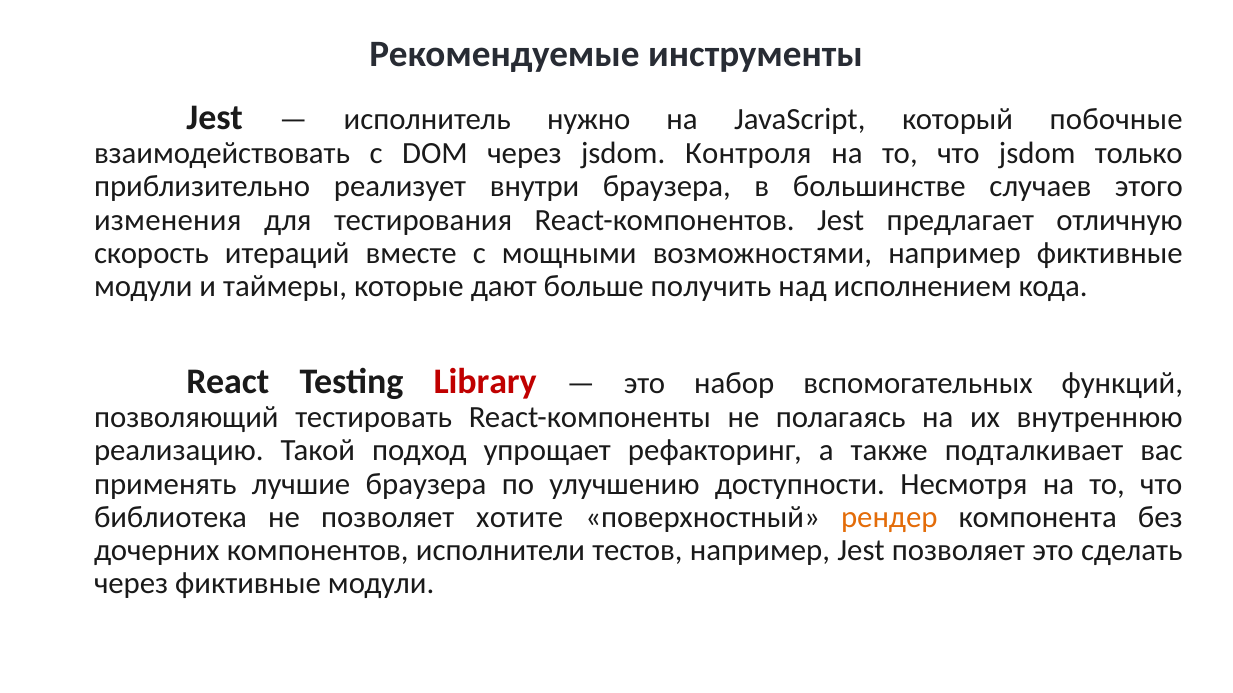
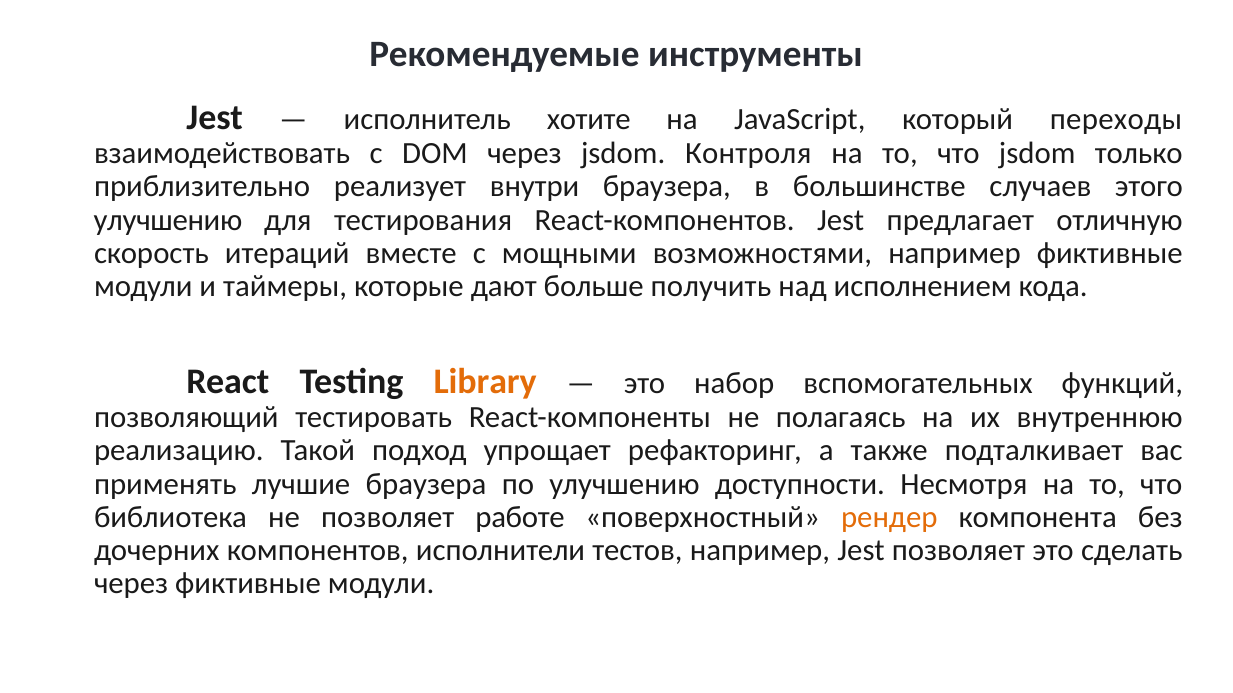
нужно: нужно -> хотите (589, 119)
побочные: побочные -> переходы (1116, 119)
изменения: изменения -> улучшению (168, 220)
Library colour: red -> orange (485, 382)
хотите: хотите -> работе (520, 518)
